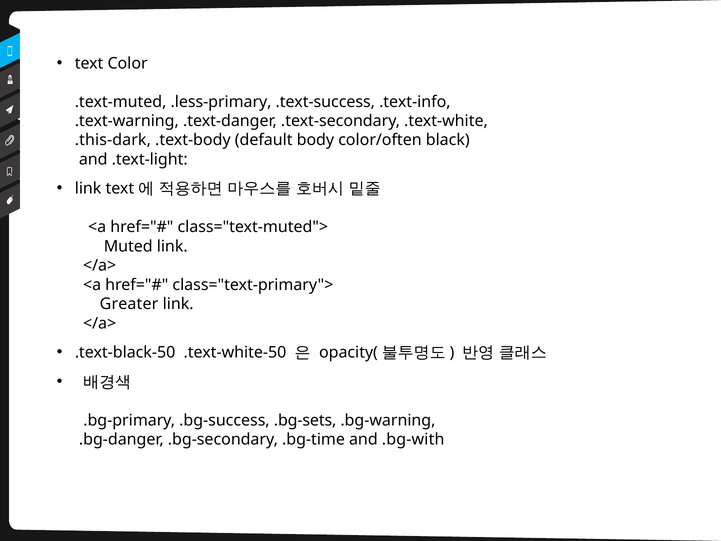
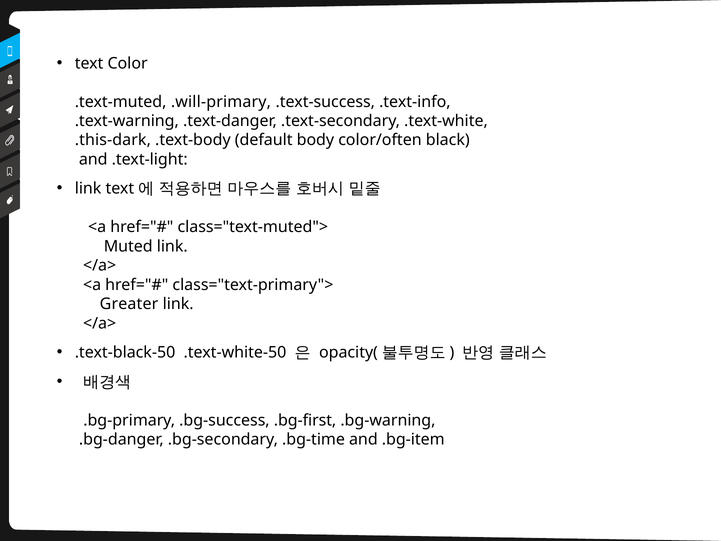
.less-primary: .less-primary -> .will-primary (221, 102)
.bg-sets: .bg-sets -> .bg-first (305, 420)
.bg-with: .bg-with -> .bg-item (413, 439)
